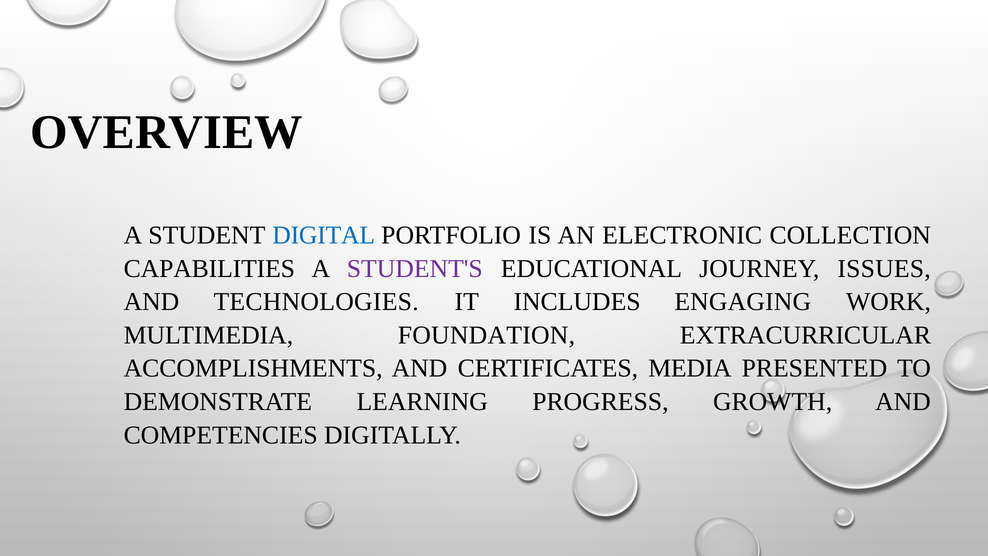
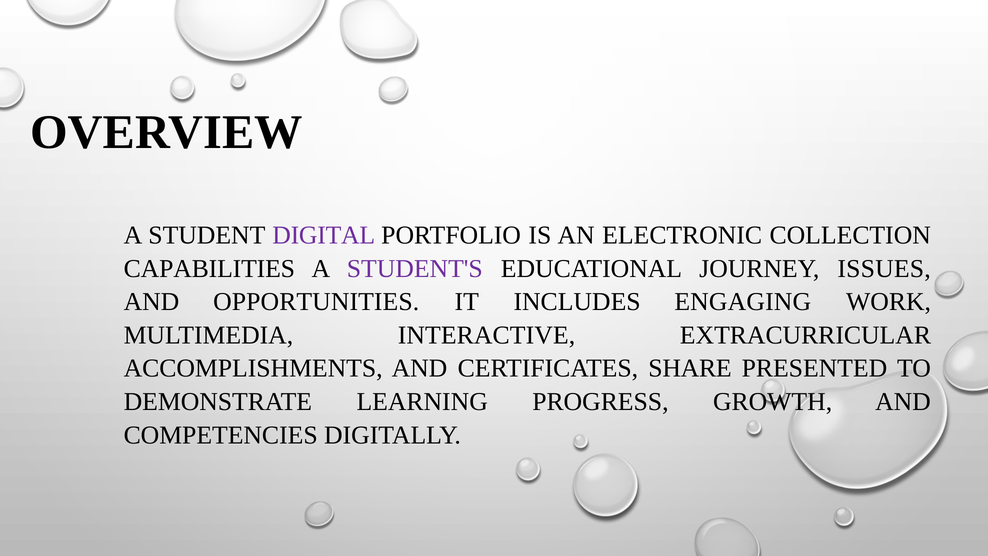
DIGITAL colour: blue -> purple (324, 235)
TECHNOLOGIES: TECHNOLOGIES -> OPPORTUNITIES (316, 302)
FOUNDATION: FOUNDATION -> INTERACTIVE (487, 335)
MEDIA: MEDIA -> SHARE (690, 368)
